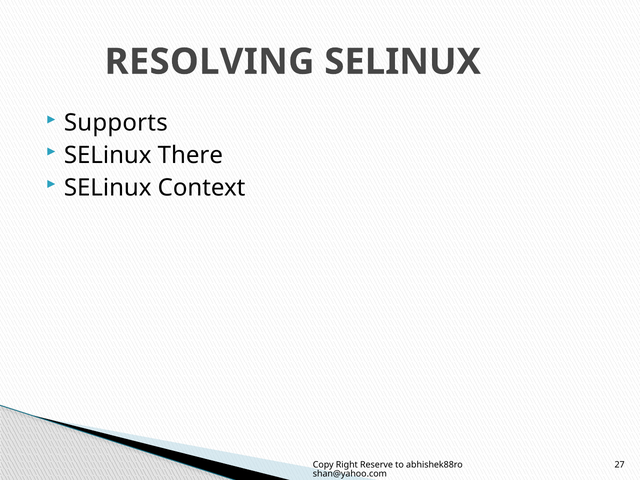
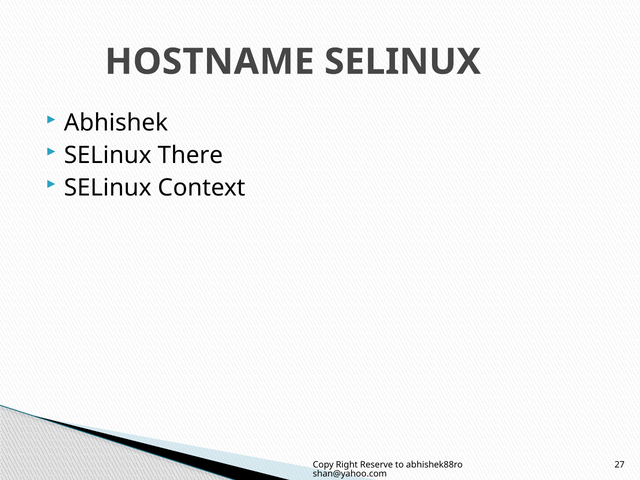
RESOLVING: RESOLVING -> HOSTNAME (210, 62)
Supports: Supports -> Abhishek (116, 123)
